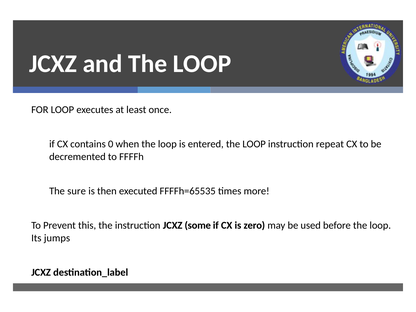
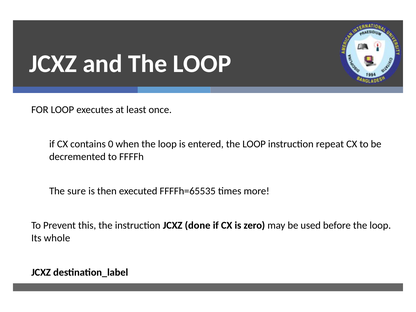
some: some -> done (198, 225)
jumps: jumps -> whole (57, 238)
